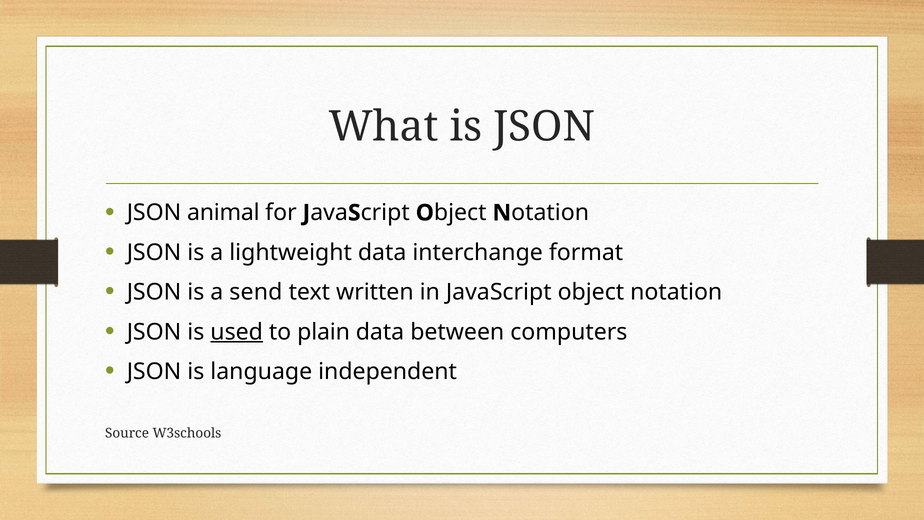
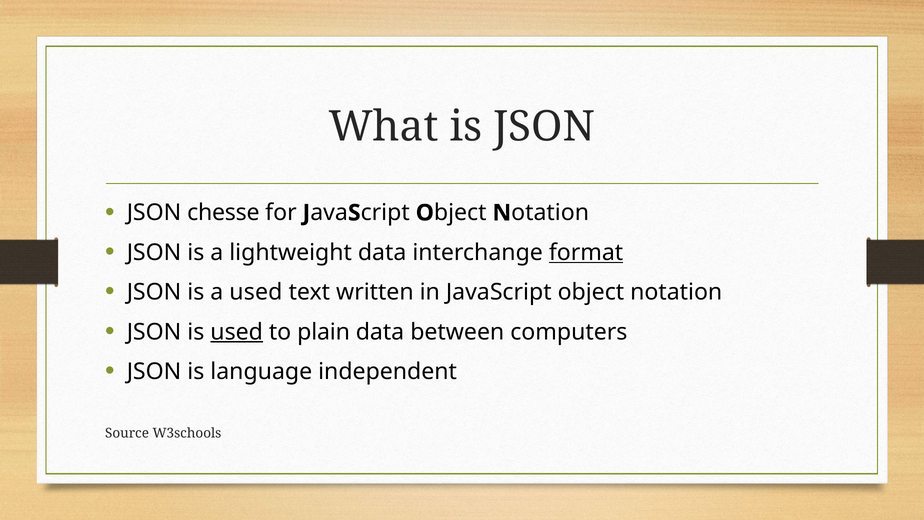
animal: animal -> chesse (223, 213)
format underline: none -> present (586, 252)
a send: send -> used (256, 292)
